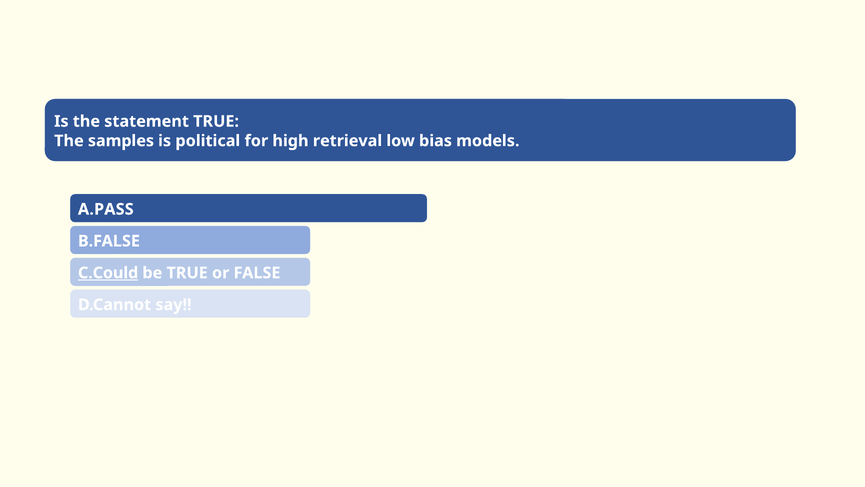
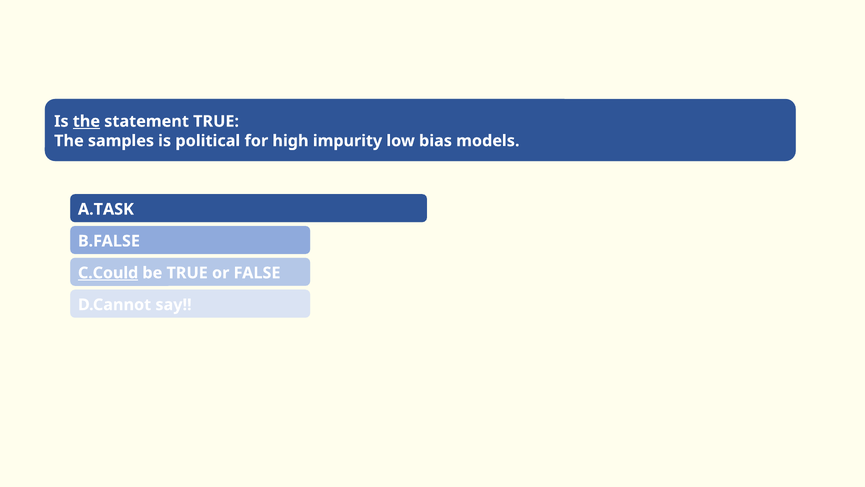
the underline: none -> present (86, 121)
retrieval: retrieval -> impurity (347, 141)
A.PASS: A.PASS -> A.TASK (106, 209)
